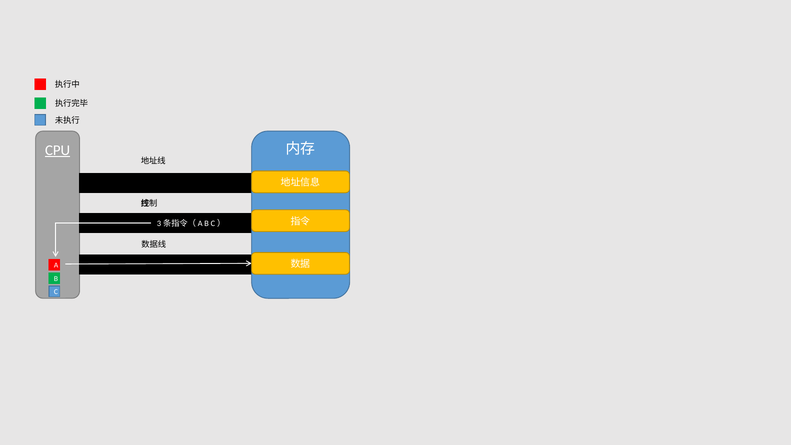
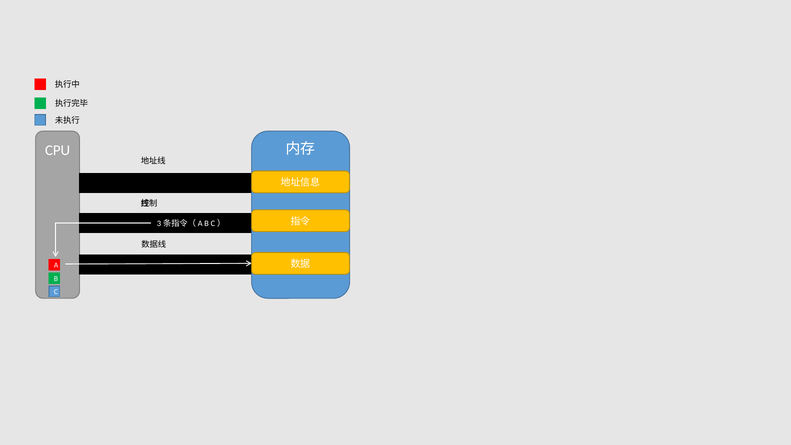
CPU underline: present -> none (58, 150)
